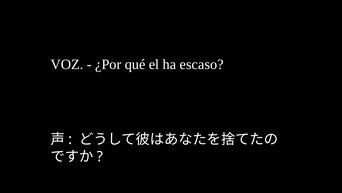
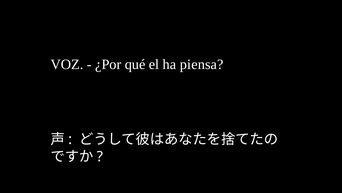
escaso: escaso -> piensa (202, 64)
